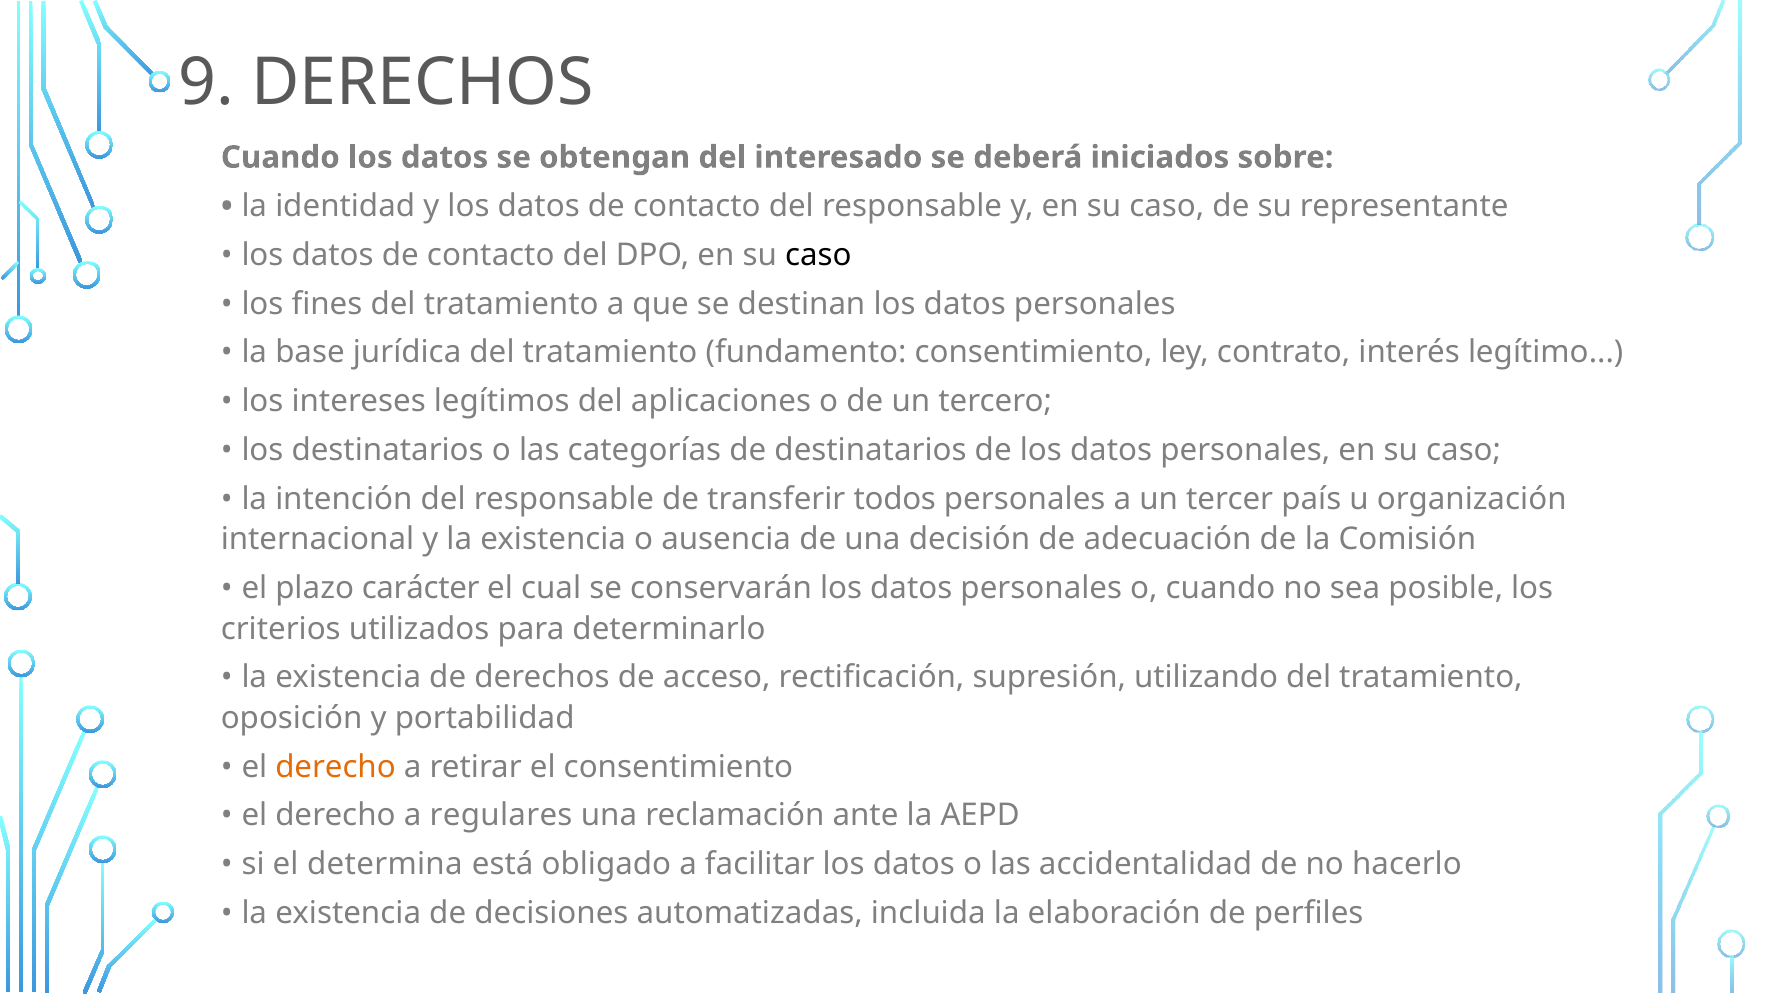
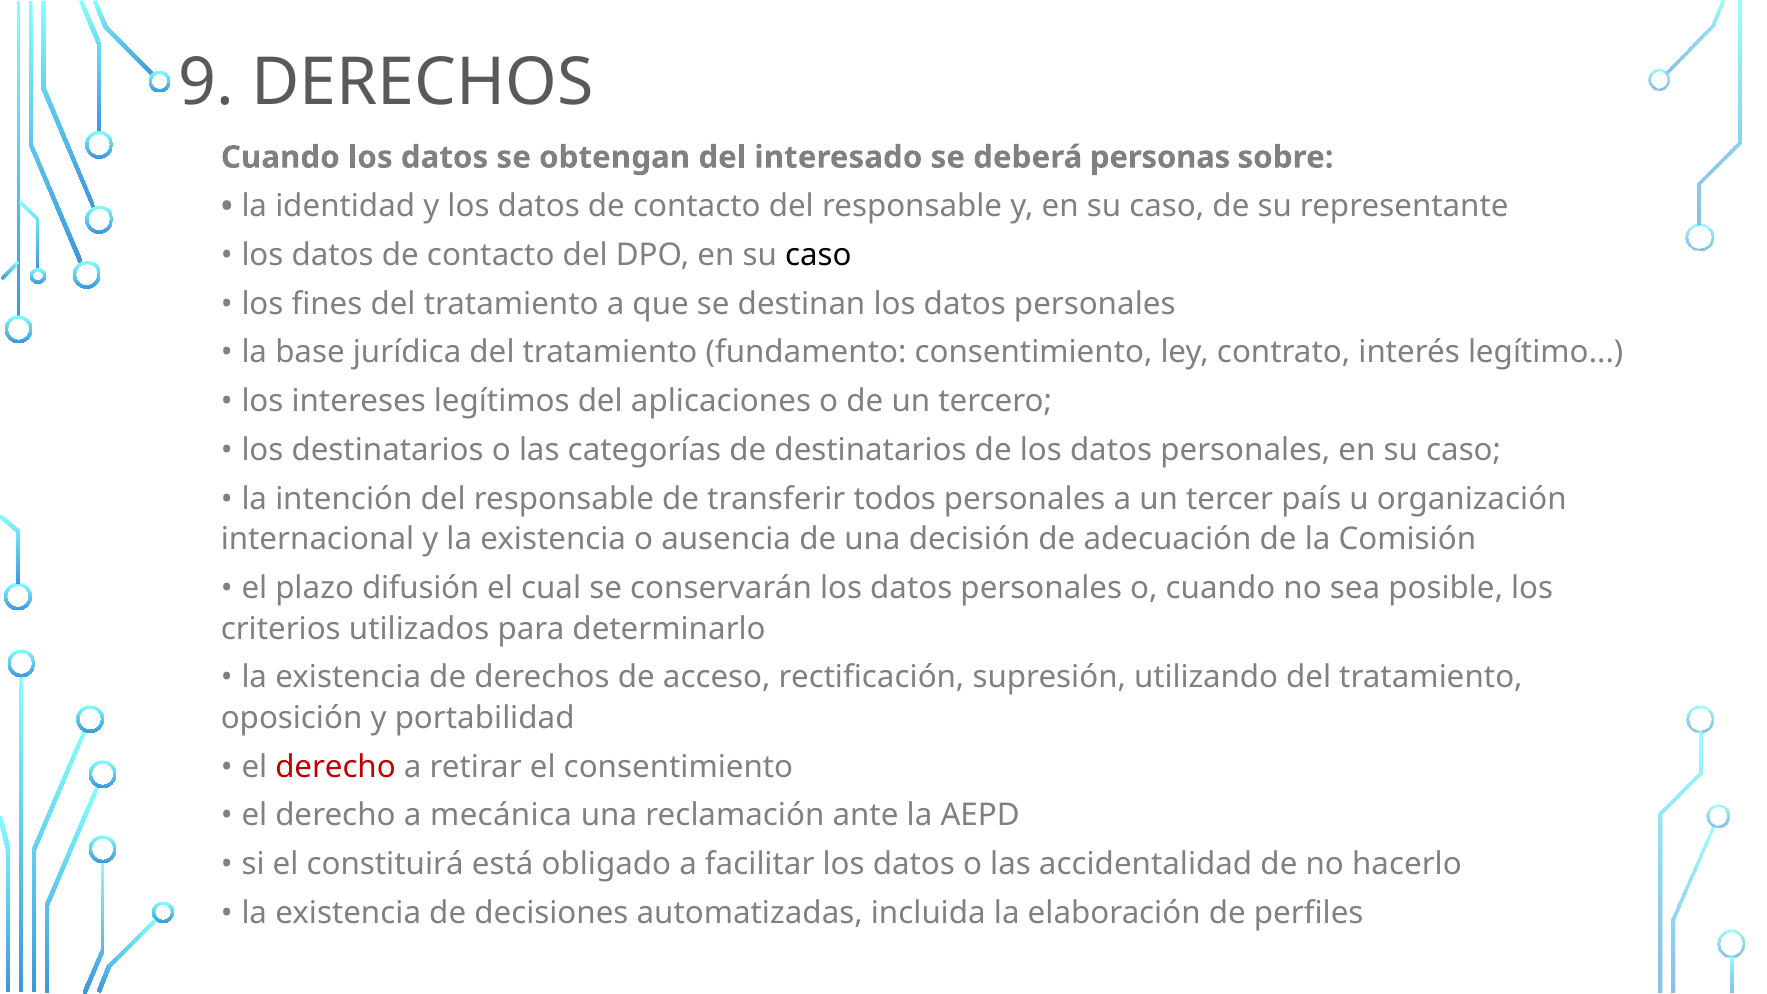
iniciados: iniciados -> personas (1160, 157)
carácter: carácter -> difusión (421, 588)
derecho colour: orange -> red (335, 767)
regulares: regulares -> mecánica (501, 816)
determina: determina -> constituirá (385, 864)
